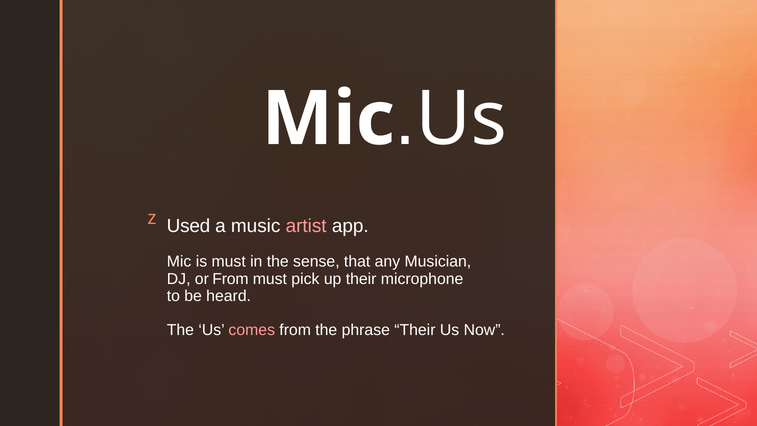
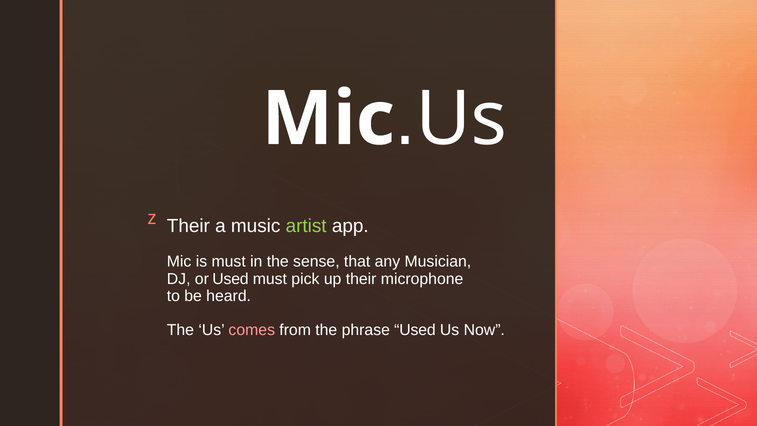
Used: Used -> Their (188, 226)
artist colour: pink -> light green (306, 226)
or From: From -> Used (230, 279)
phrase Their: Their -> Used (415, 330)
